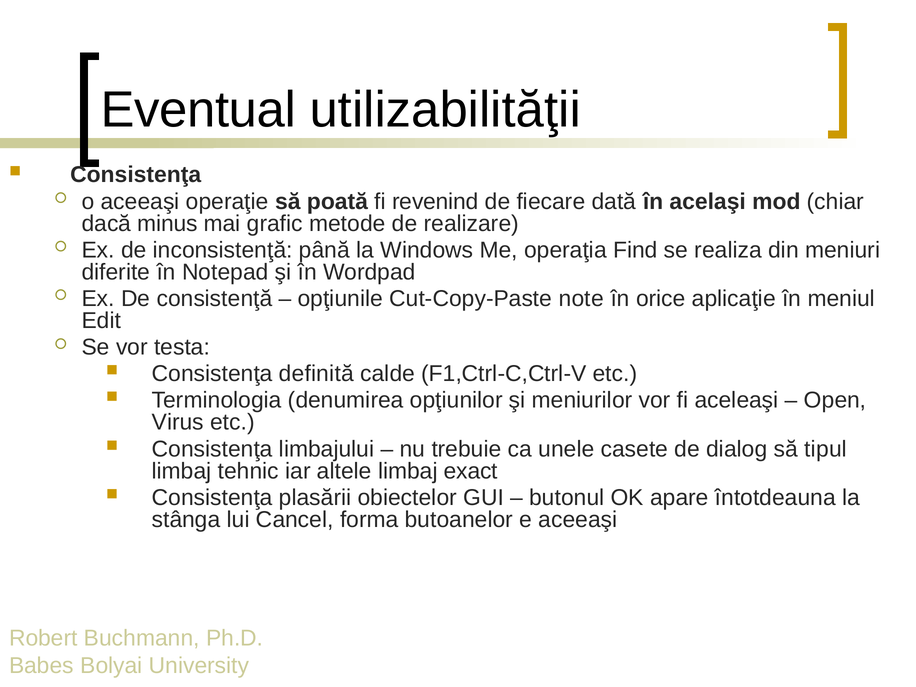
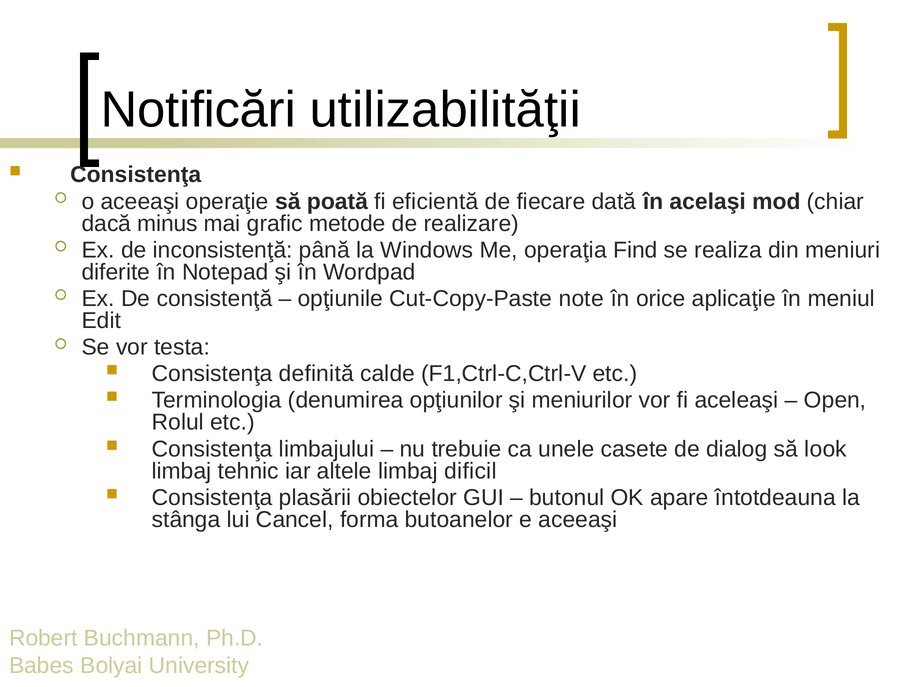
Eventual: Eventual -> Notificări (198, 110)
revenind: revenind -> eficientă (435, 201)
Virus: Virus -> Rolul (178, 422)
tipul: tipul -> look (826, 449)
exact: exact -> dificil (471, 471)
